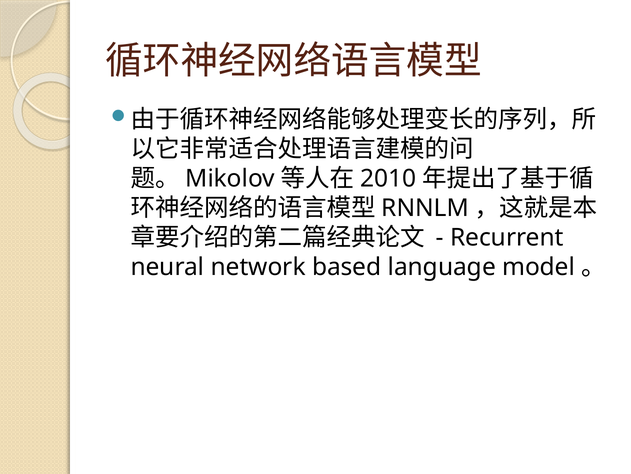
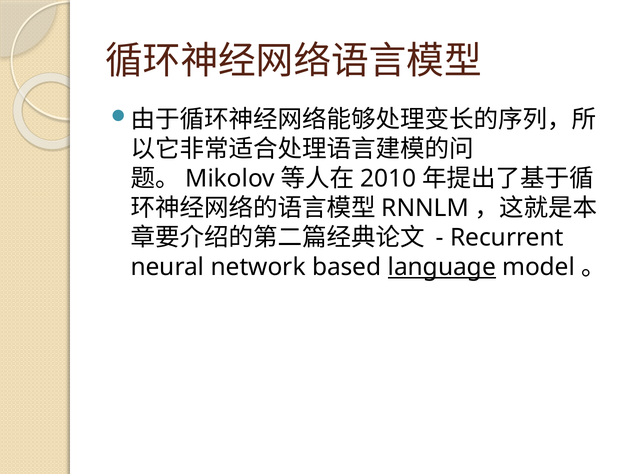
language underline: none -> present (442, 267)
